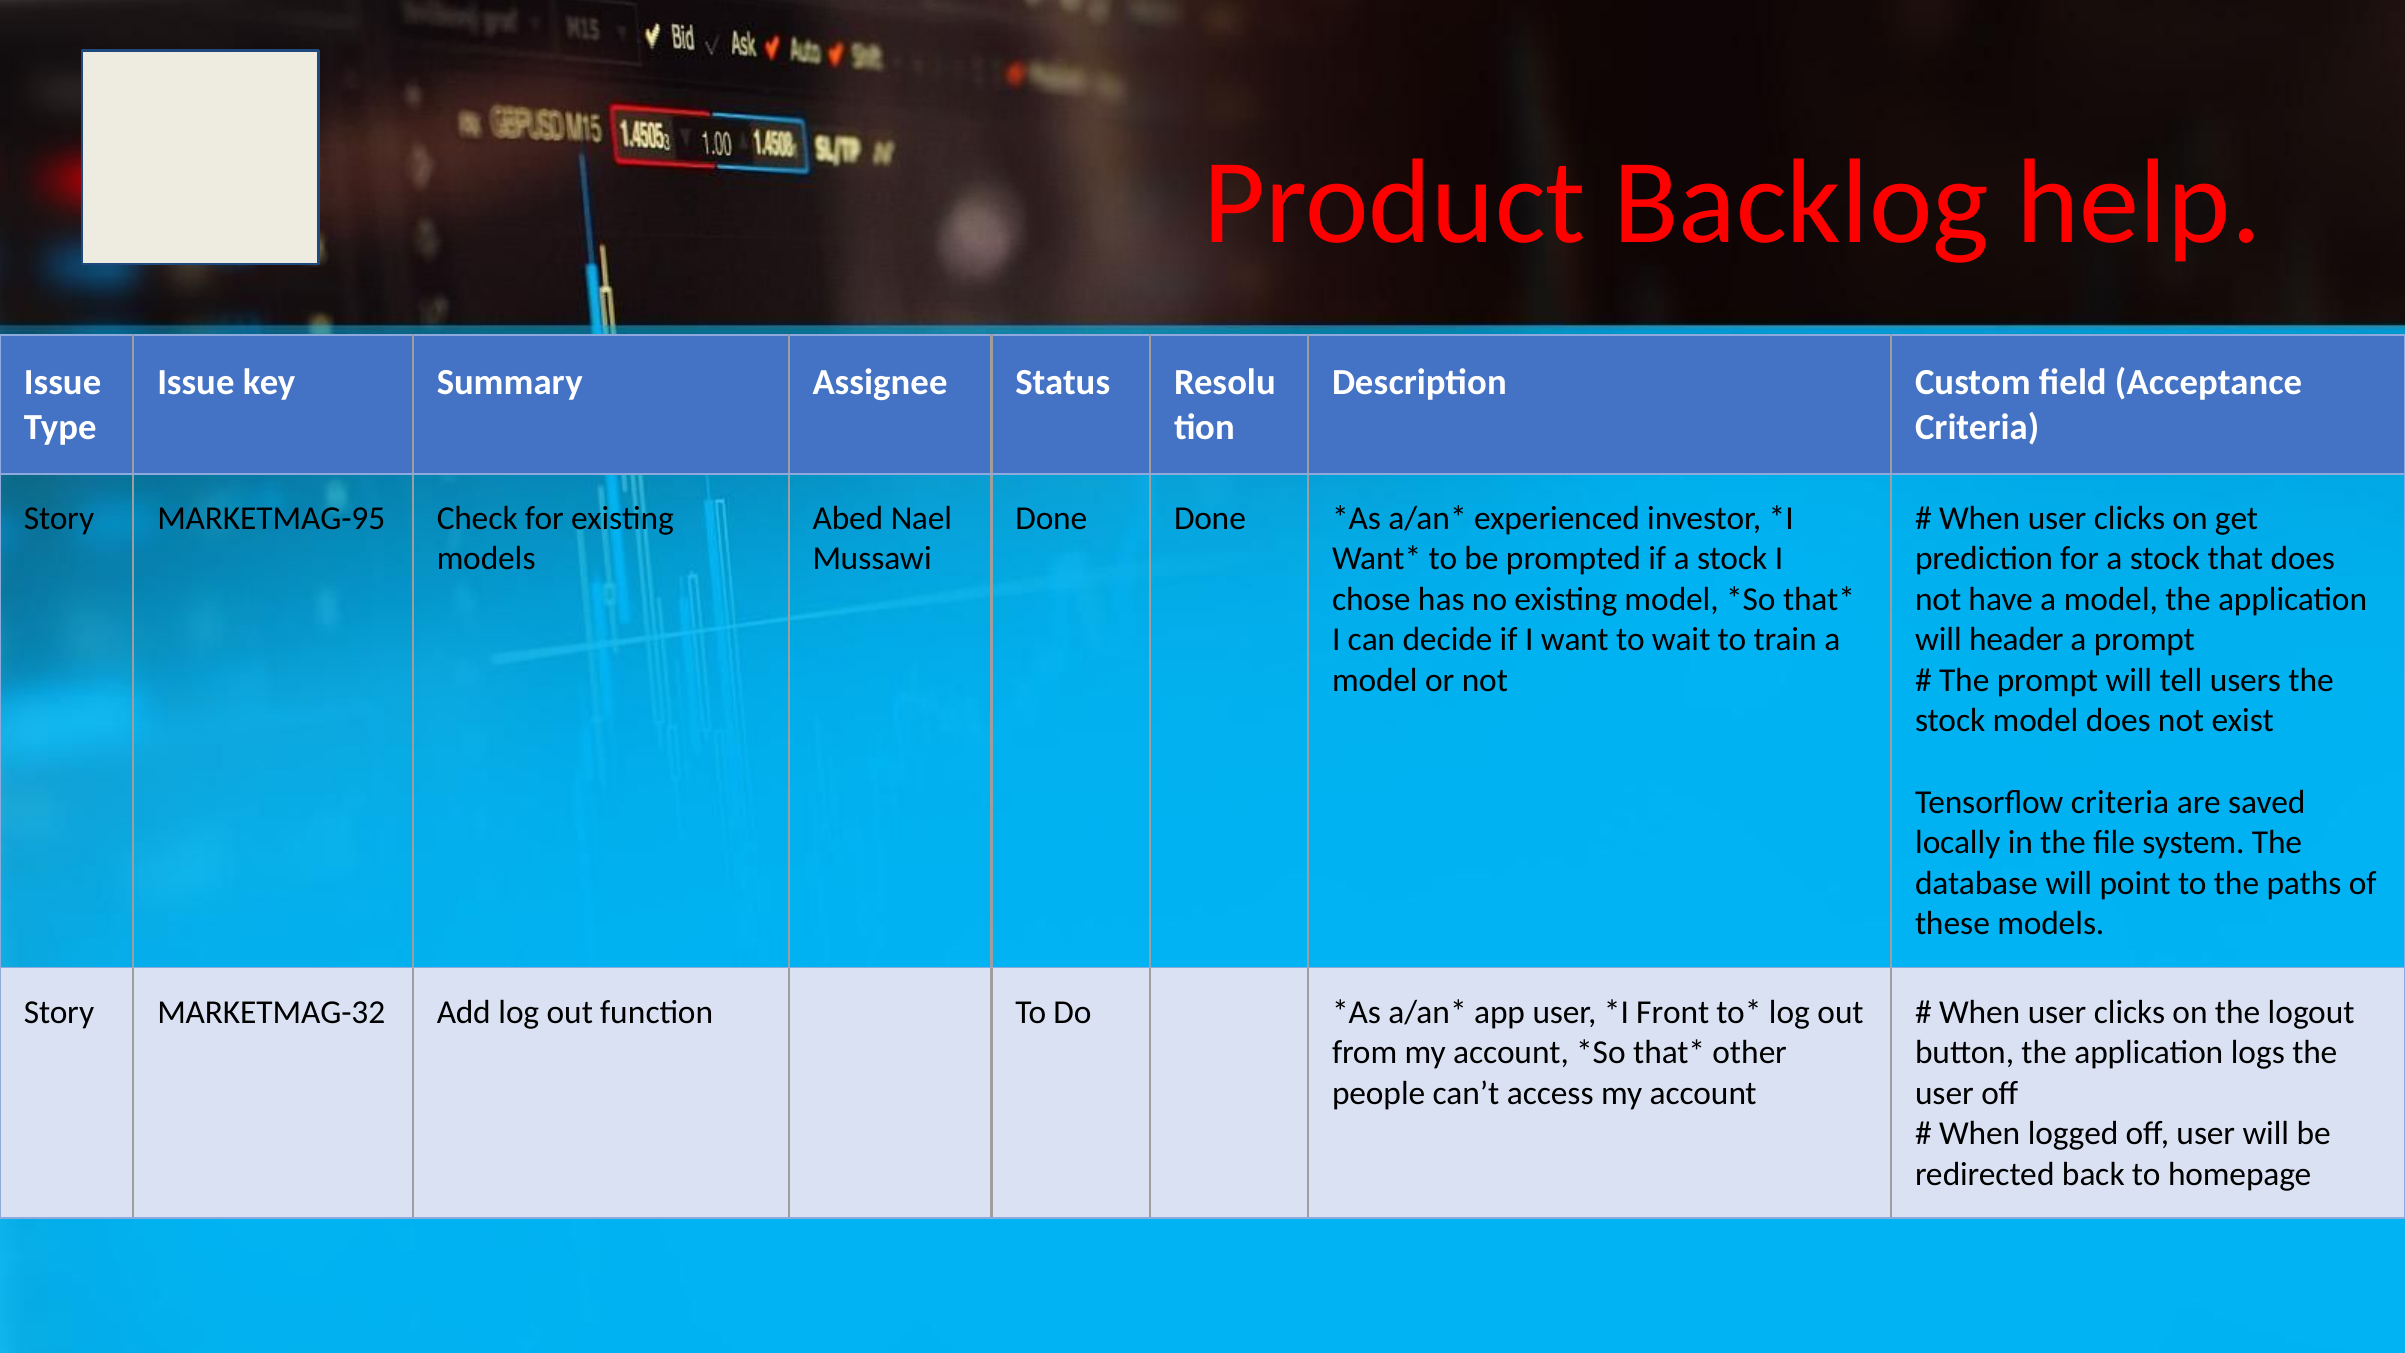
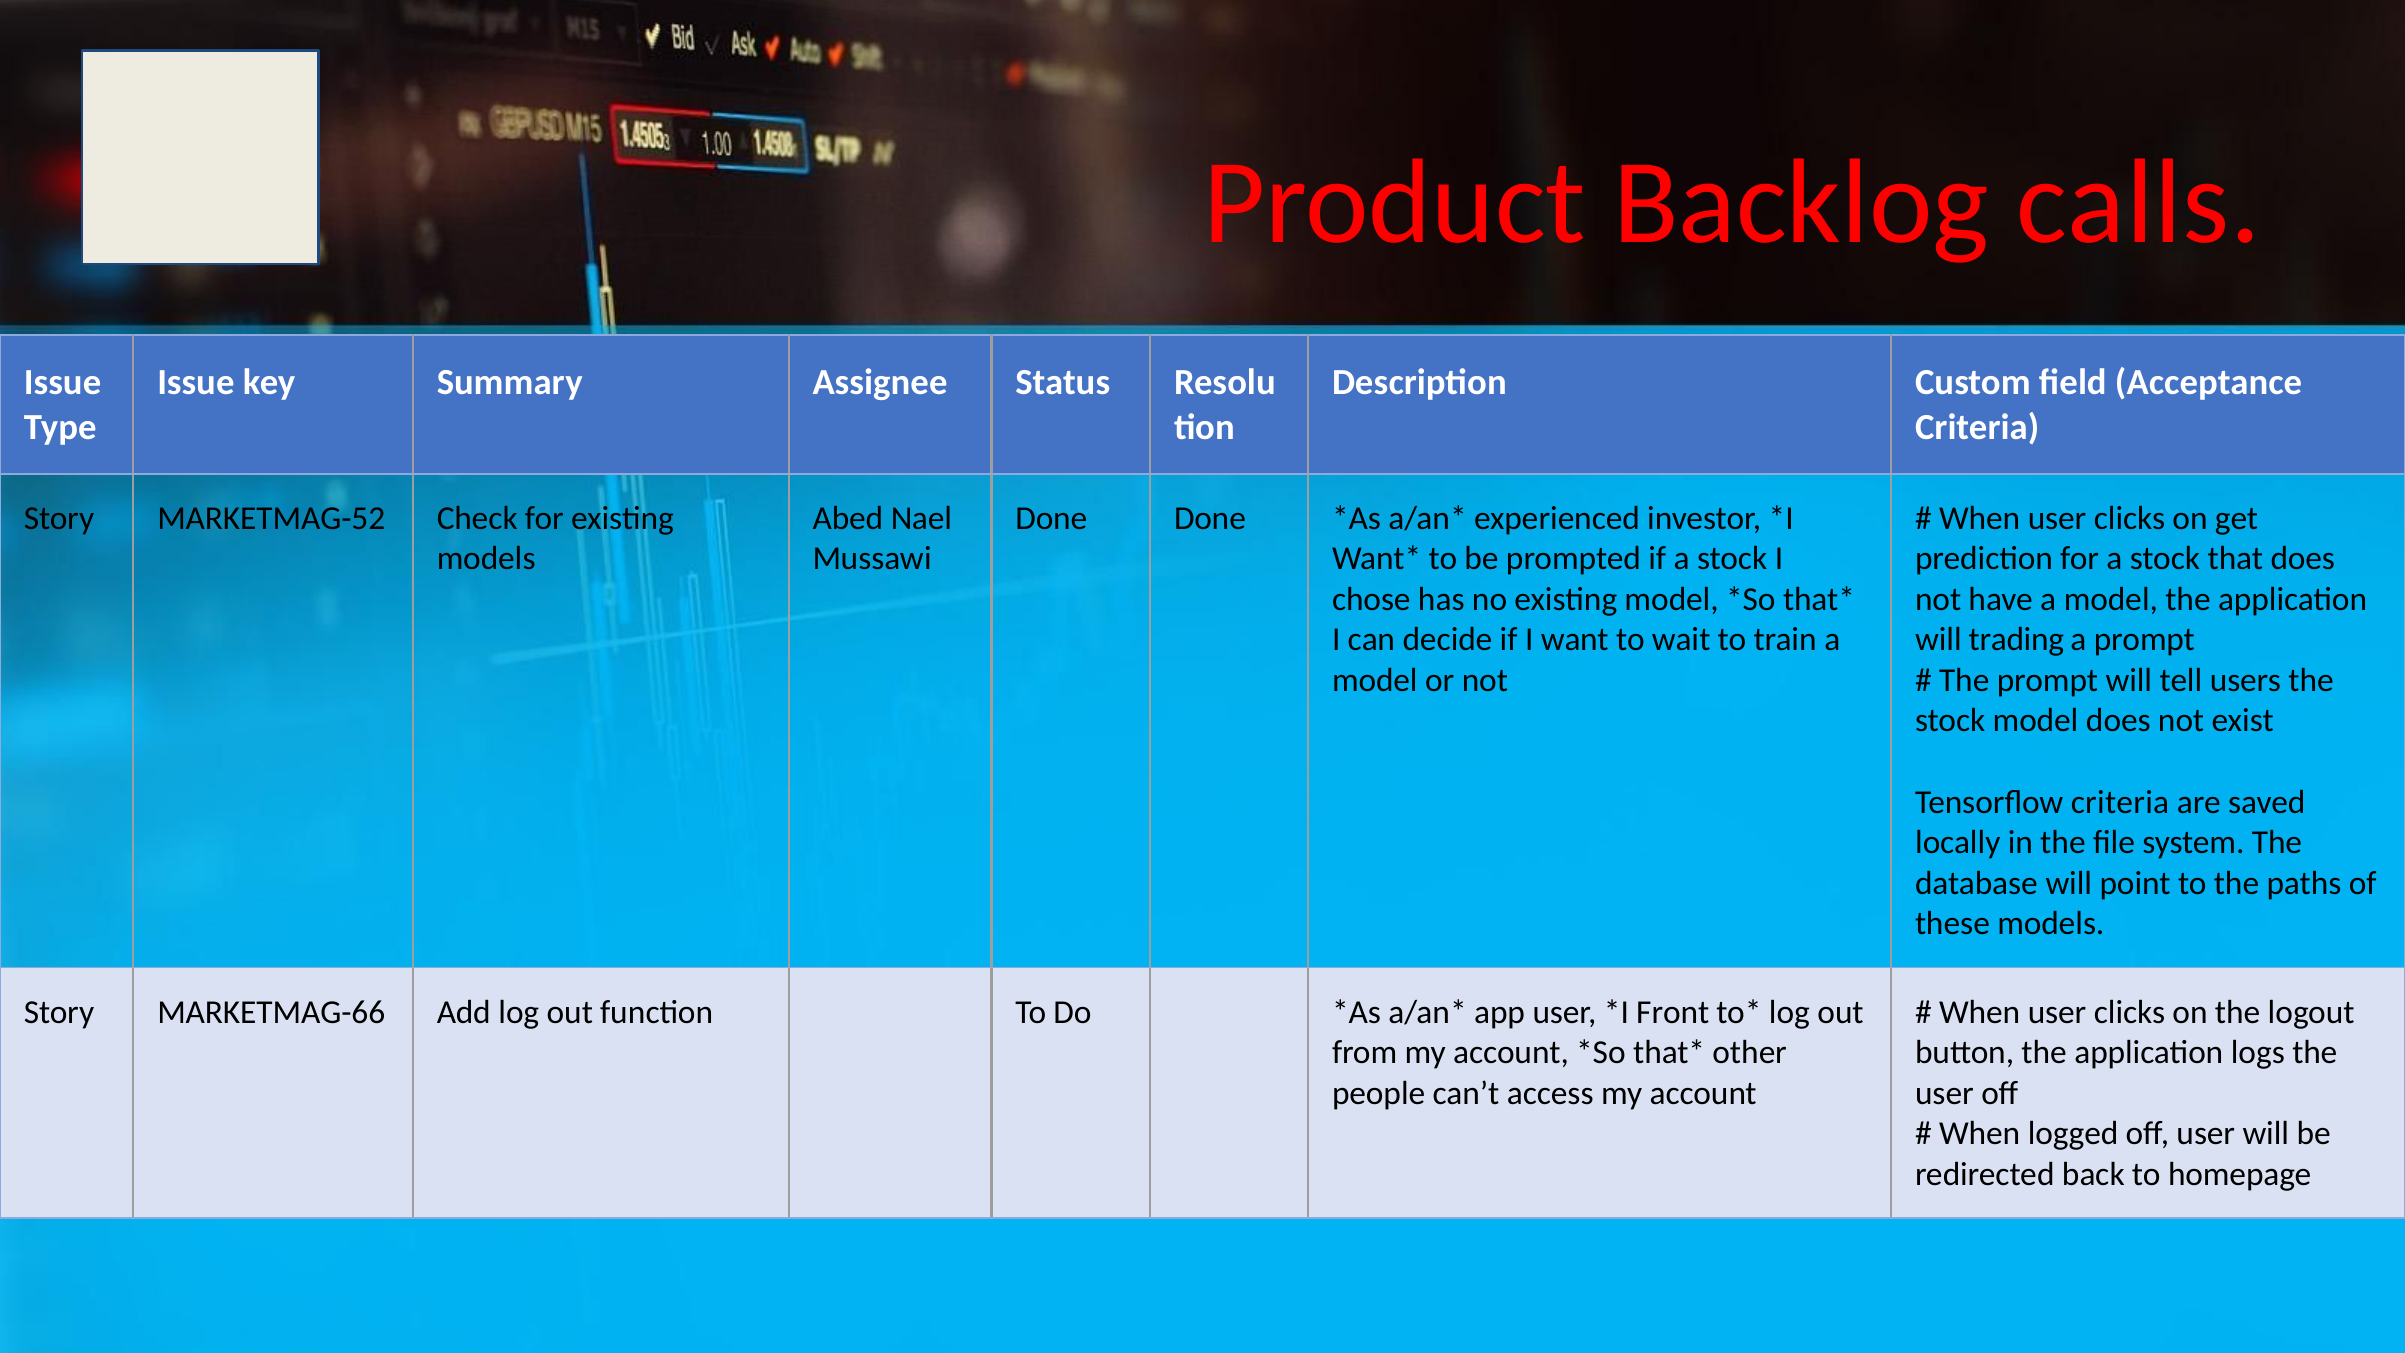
help: help -> calls (2139, 203)
MARKETMAG-95: MARKETMAG-95 -> MARKETMAG-52 (271, 518)
header: header -> trading (2016, 640)
MARKETMAG-32: MARKETMAG-32 -> MARKETMAG-66 (271, 1012)
